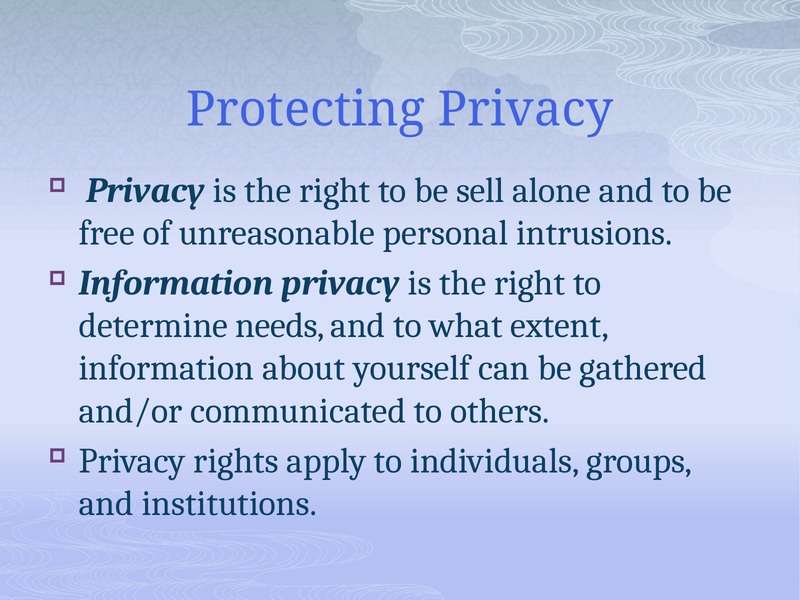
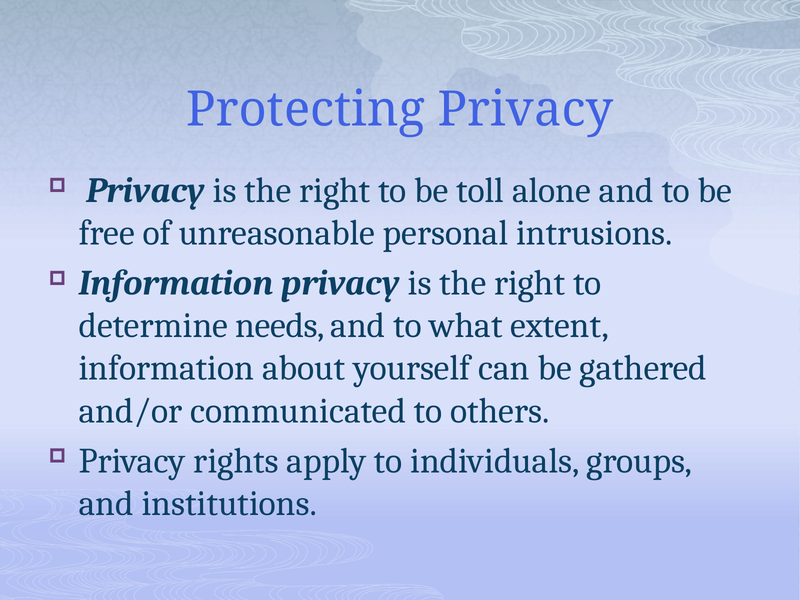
sell: sell -> toll (480, 190)
